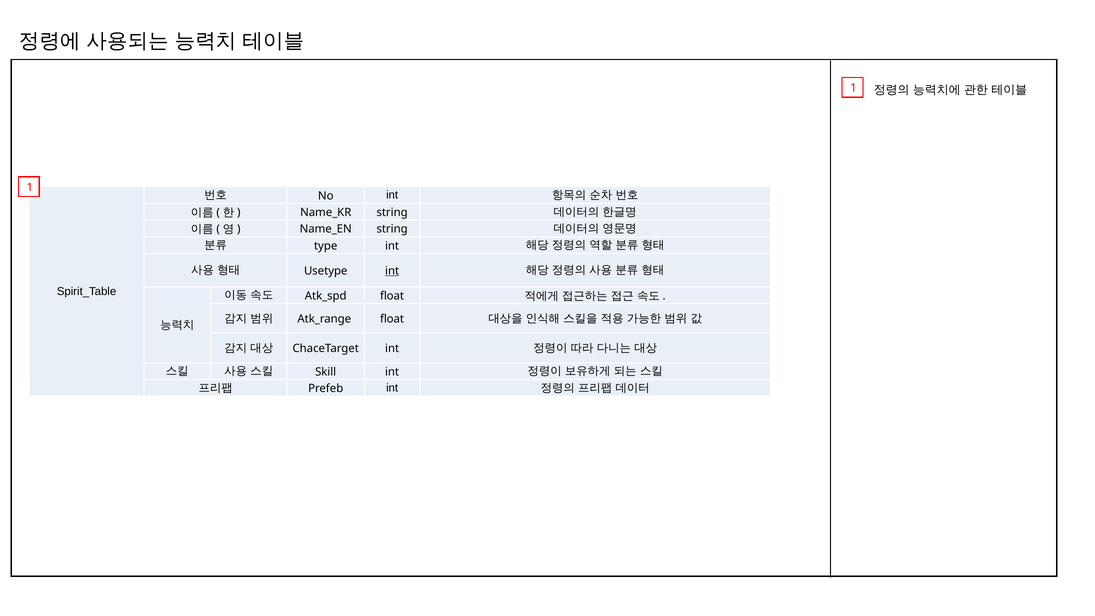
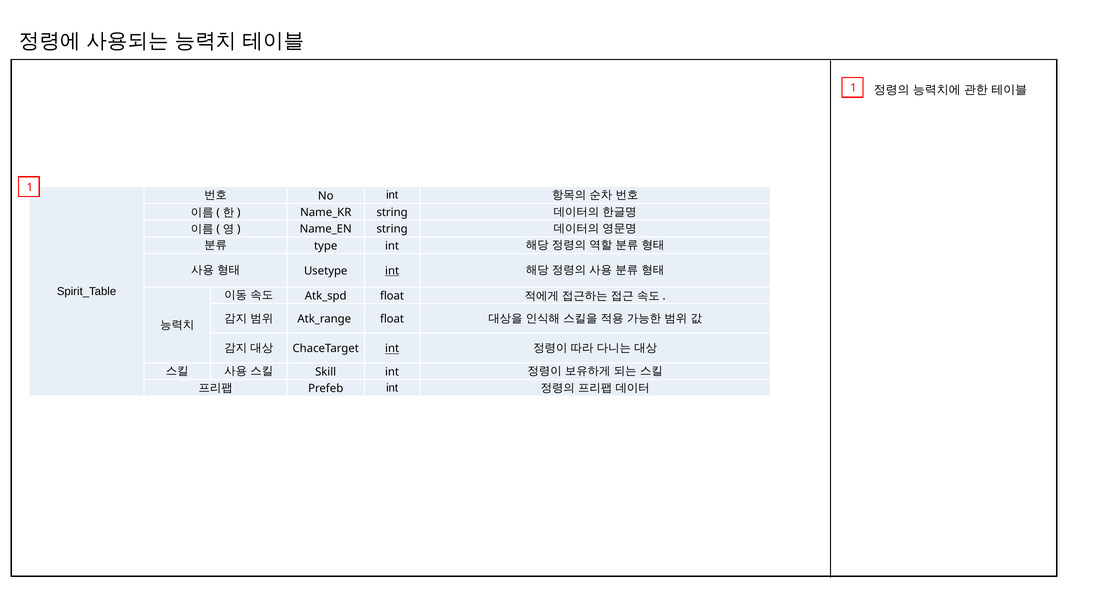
int underline: none -> present (392, 349)
